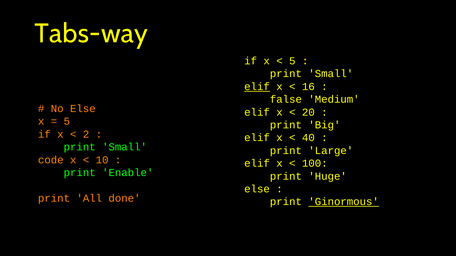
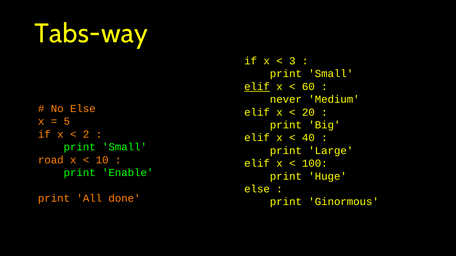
5: 5 -> 3 (292, 61)
16: 16 -> 60 (308, 87)
false: false -> never (286, 100)
code: code -> road (51, 160)
Ginormous underline: present -> none (344, 202)
